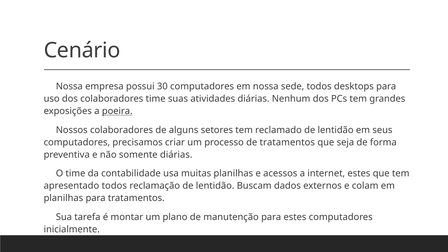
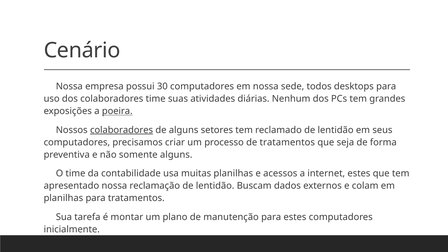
colaboradores underline: none -> present (122, 130)
somente diárias: diárias -> alguns (176, 155)
apresentado todos: todos -> nossa (114, 186)
